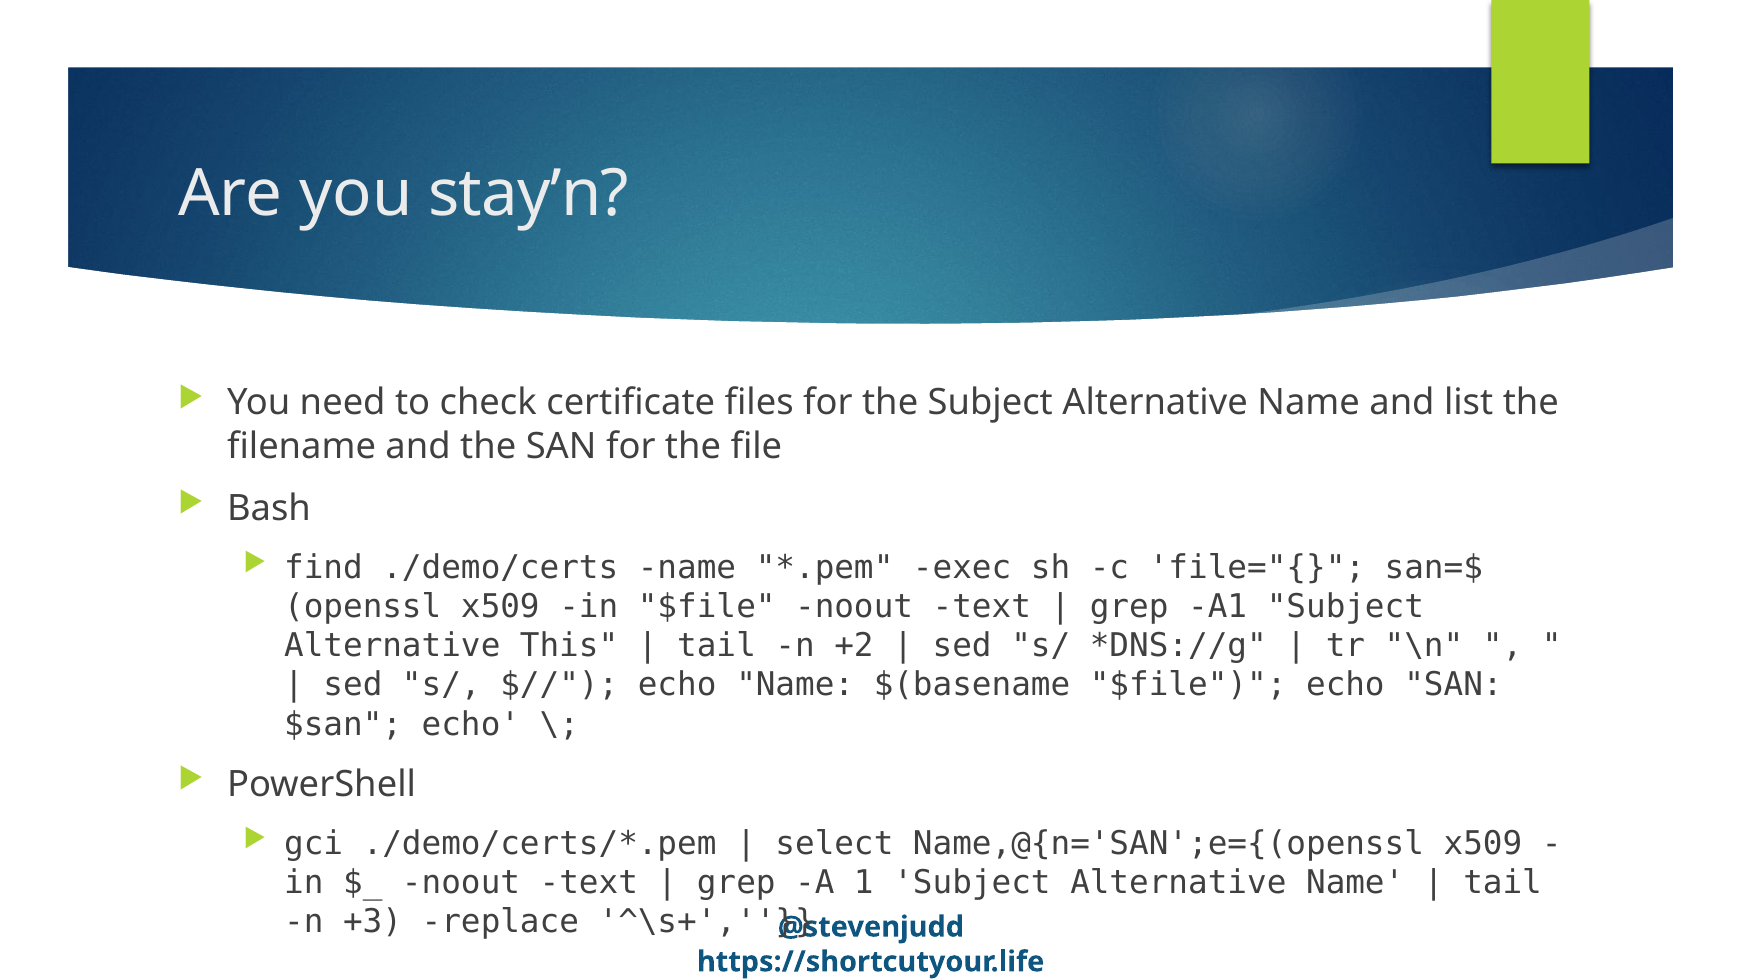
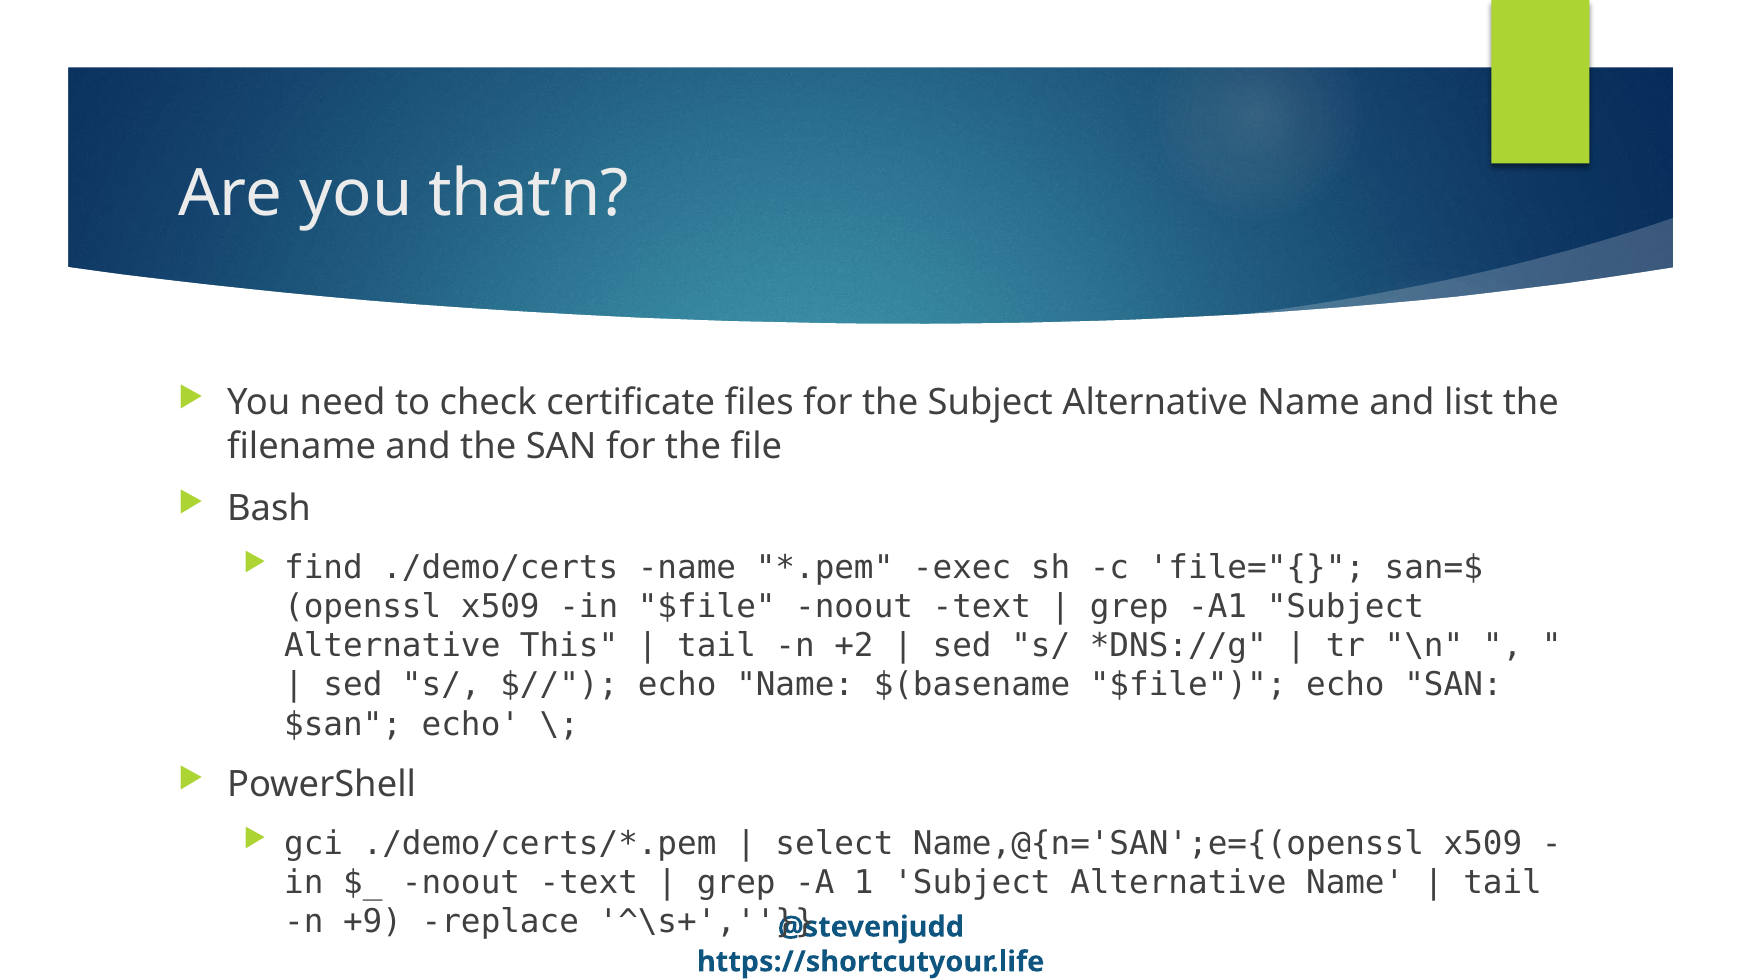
stay’n: stay’n -> that’n (529, 194)
+3: +3 -> +9 (373, 922)
